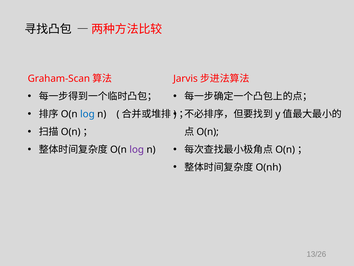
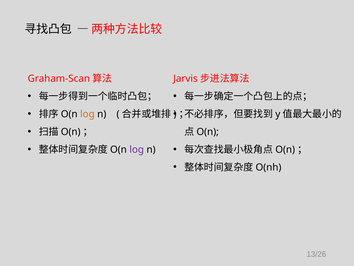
log colour: blue -> orange (87, 114)
